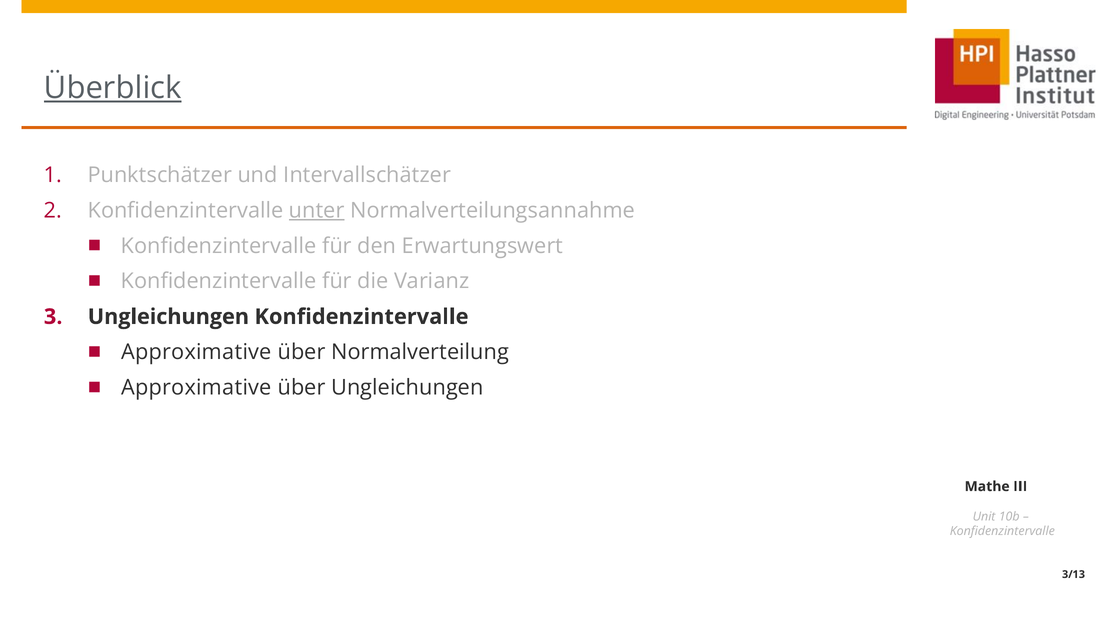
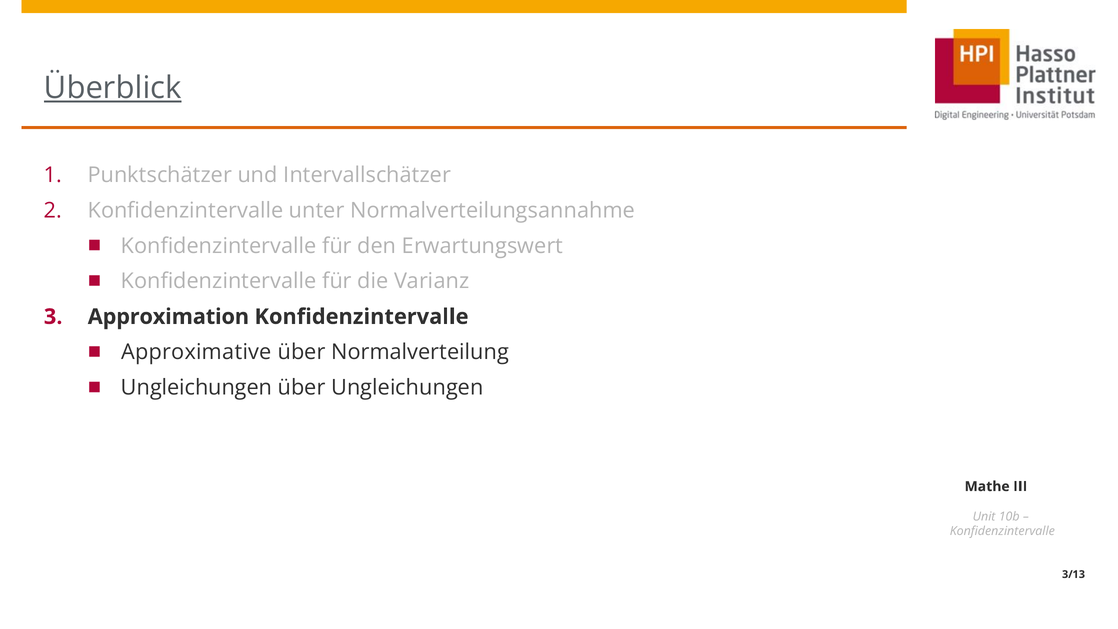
unter underline: present -> none (317, 210)
Ungleichungen: Ungleichungen -> Approximation (168, 317)
Approximative: Approximative -> Ungleichungen (197, 388)
